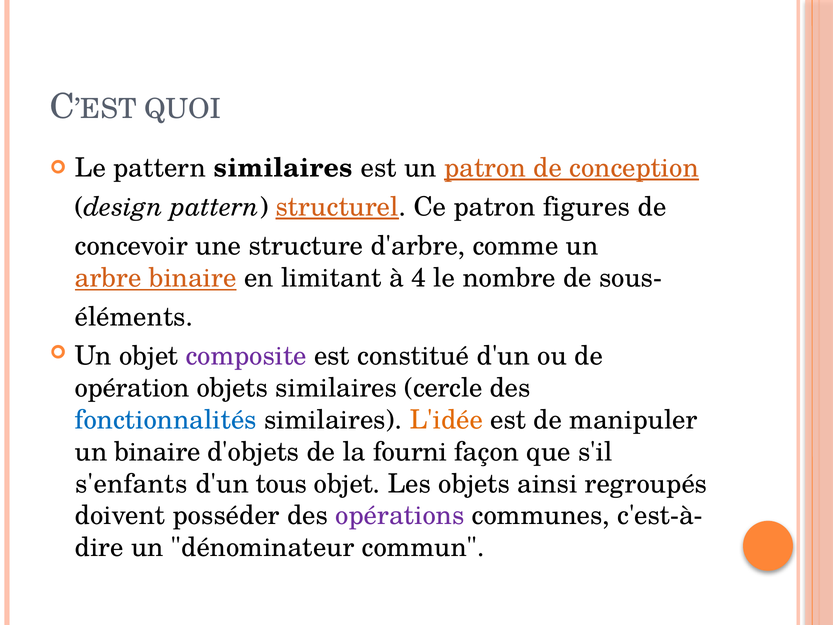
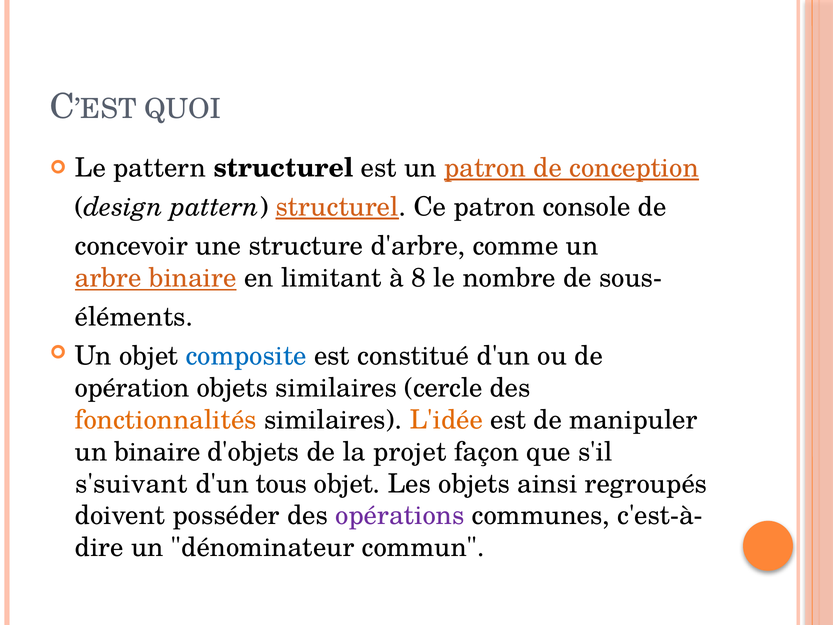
Le pattern similaires: similaires -> structurel (283, 168)
figures: figures -> console (587, 207)
4: 4 -> 8 (419, 278)
composite colour: purple -> blue (246, 356)
fonctionnalités colour: blue -> orange (166, 420)
fourni: fourni -> projet (410, 452)
s'enfants: s'enfants -> s'suivant (131, 484)
